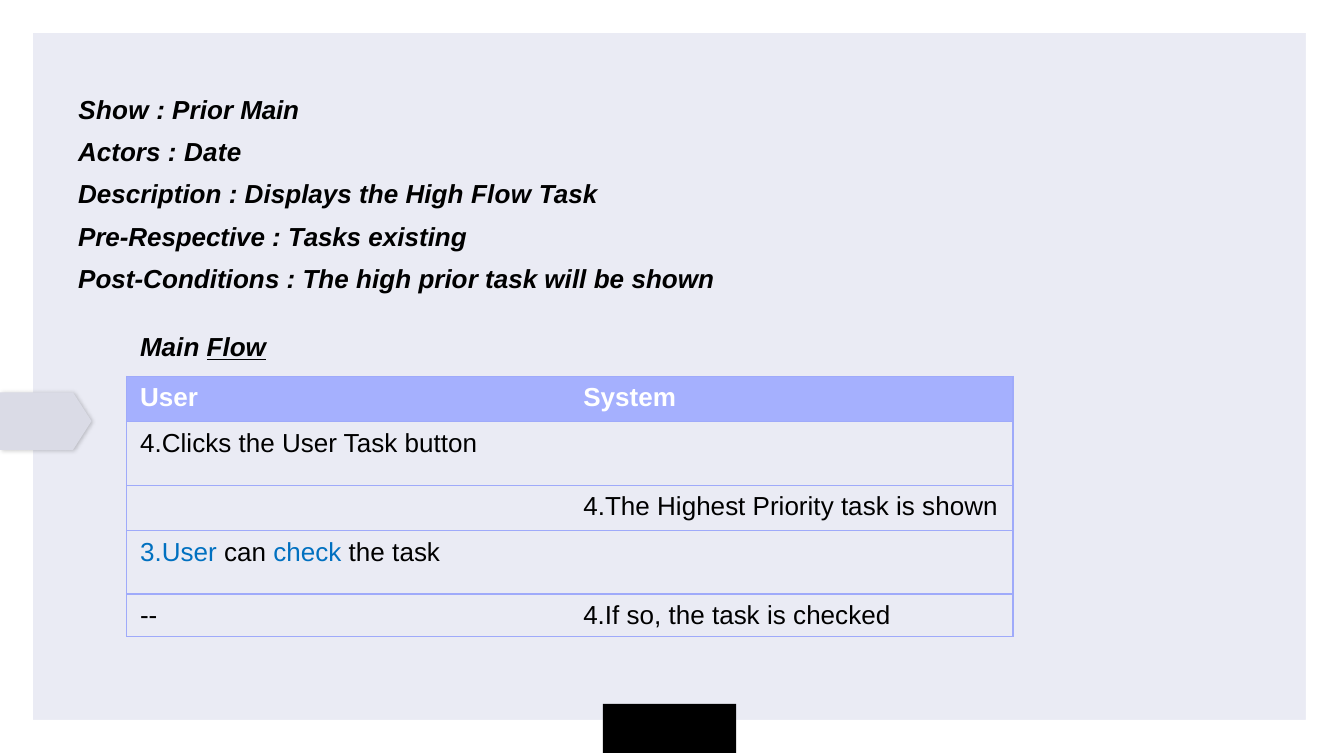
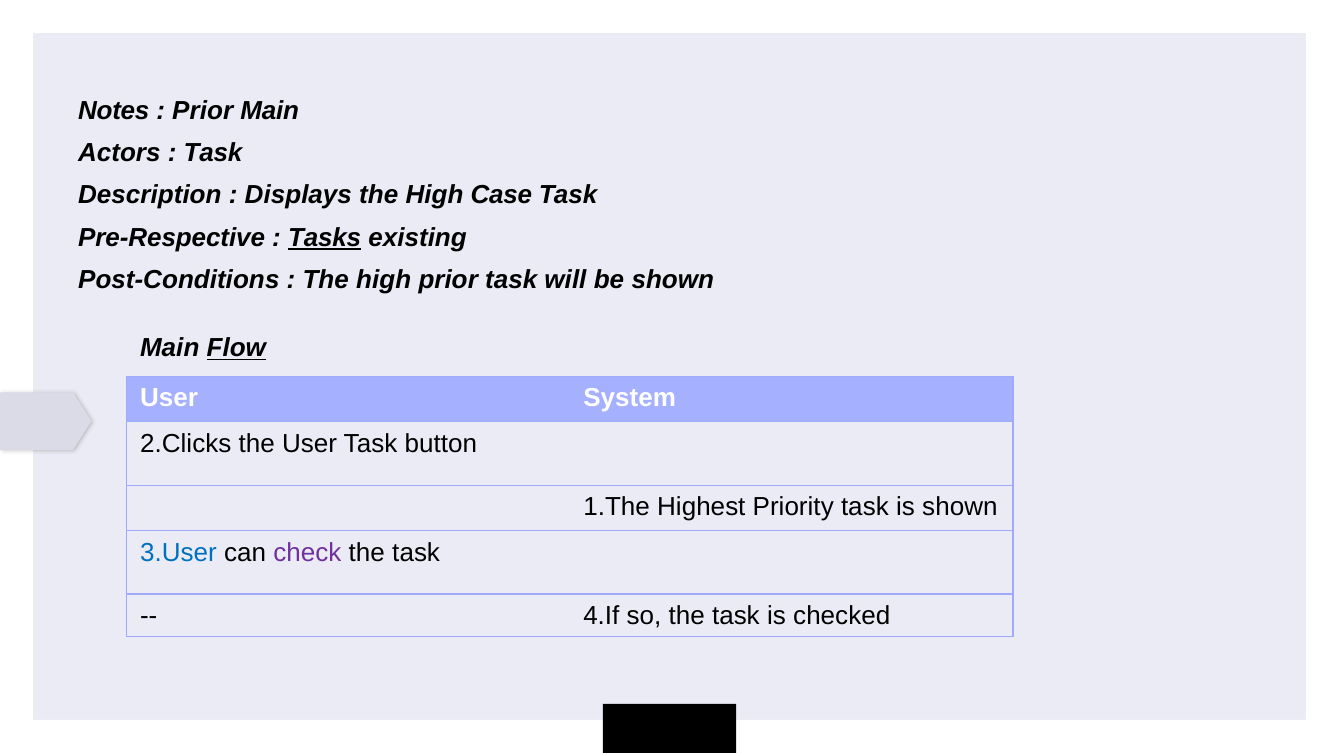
Show: Show -> Notes (114, 110)
Date: Date -> Task (213, 153)
High Flow: Flow -> Case (501, 195)
Tasks underline: none -> present (325, 238)
4.Clicks: 4.Clicks -> 2.Clicks (186, 444)
4.The: 4.The -> 1.The (617, 507)
check colour: blue -> purple (307, 553)
